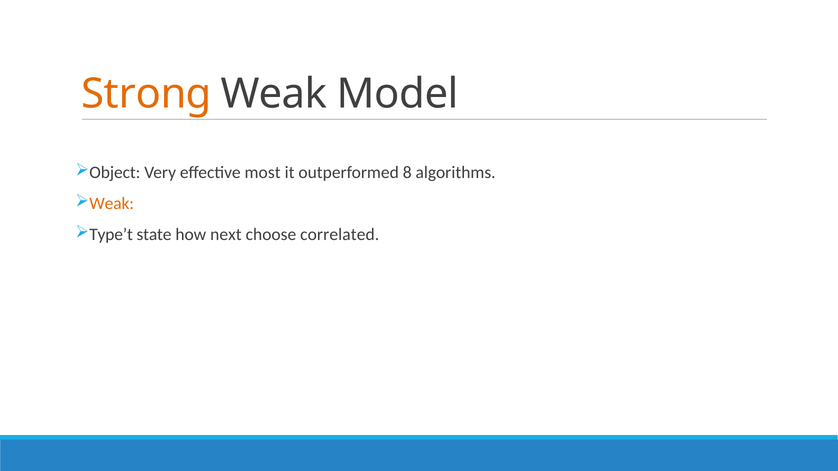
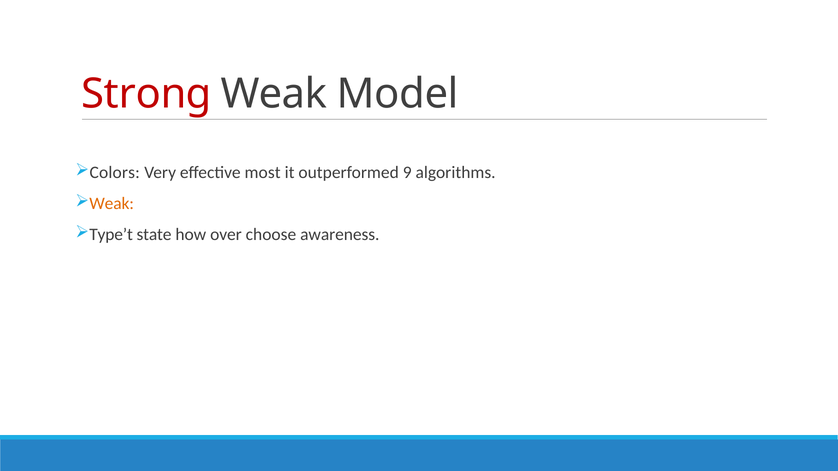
Strong colour: orange -> red (147, 94)
Object: Object -> Colors (115, 173)
8: 8 -> 9 (407, 173)
next: next -> over (226, 235)
correlated: correlated -> awareness (340, 235)
